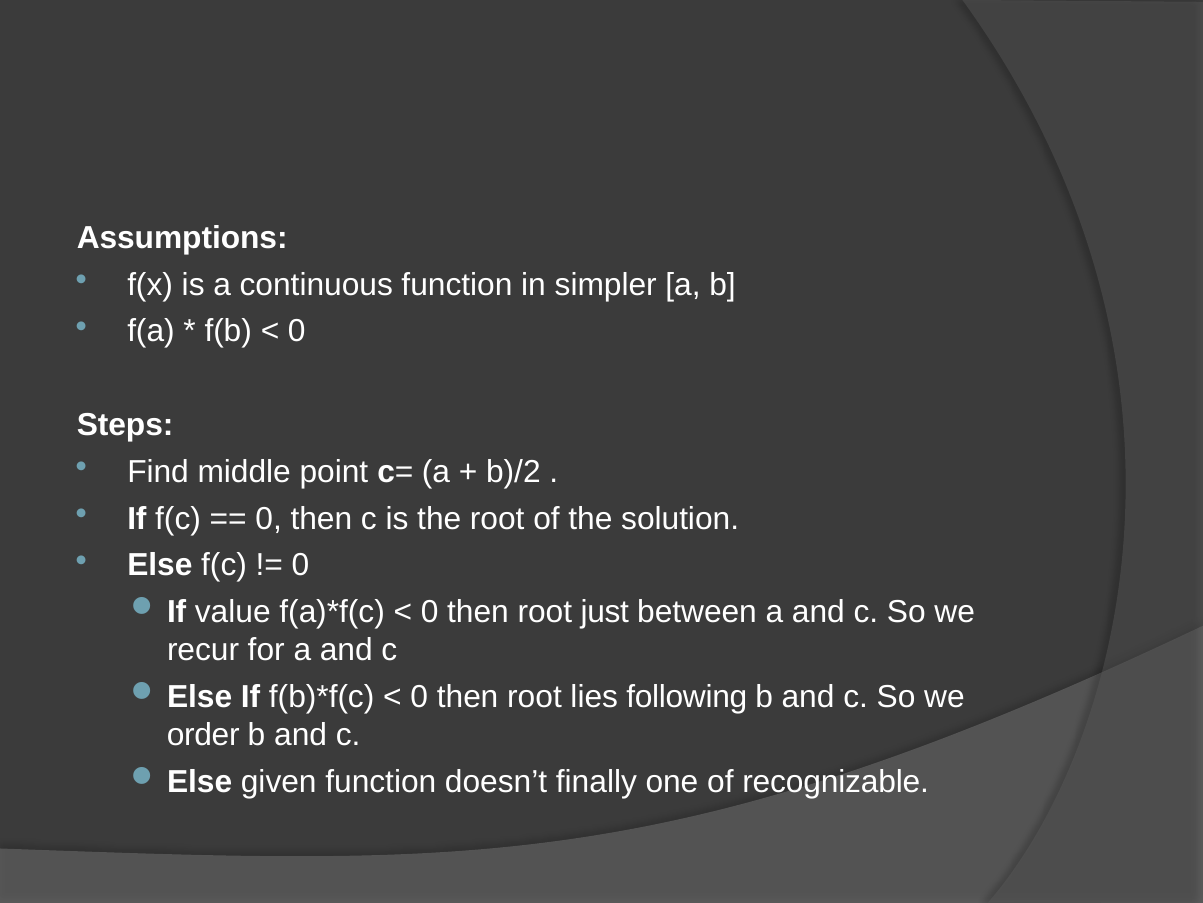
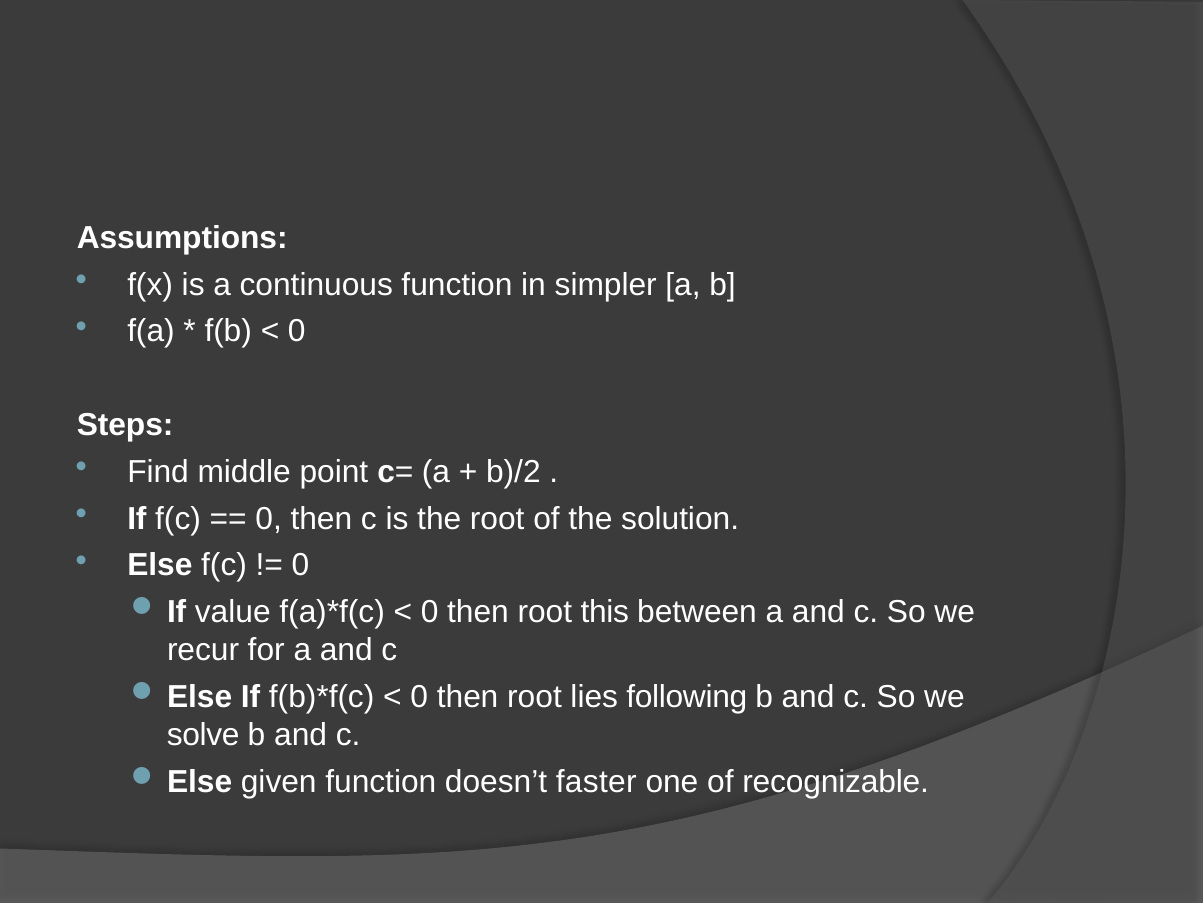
just: just -> this (605, 612)
order: order -> solve (203, 735)
finally: finally -> faster (596, 781)
